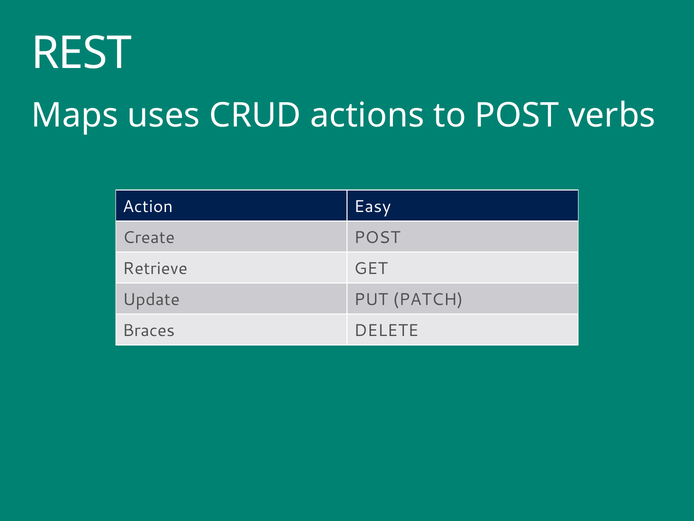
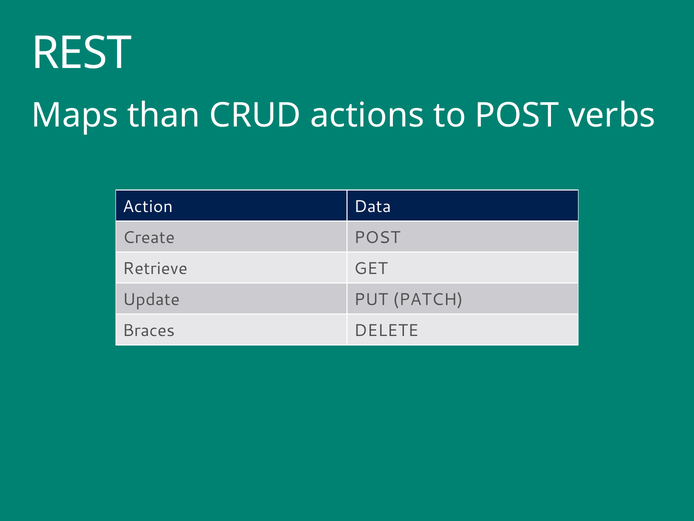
uses: uses -> than (164, 115)
Easy: Easy -> Data (373, 206)
